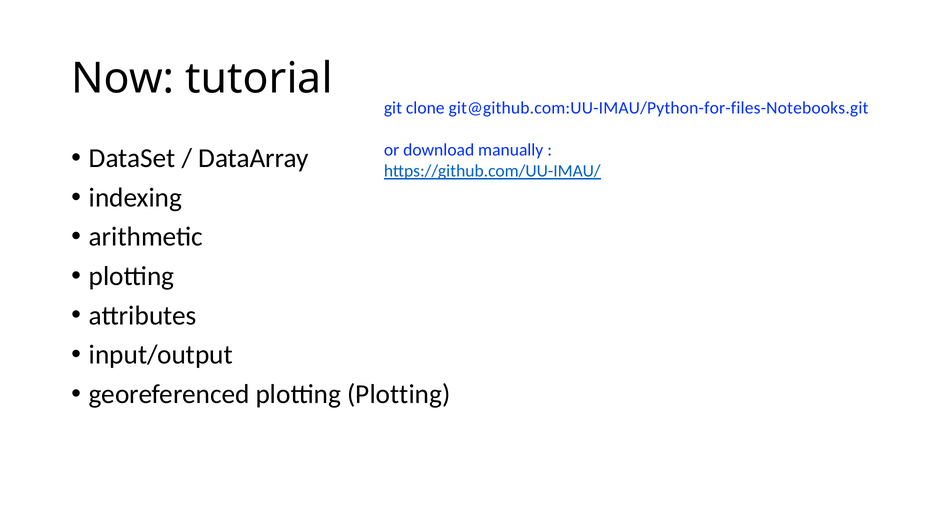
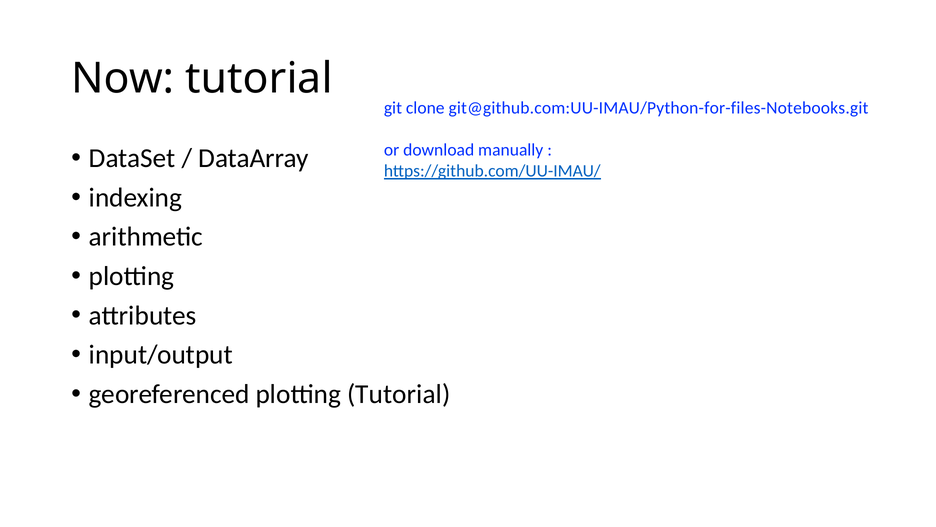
plotting Plotting: Plotting -> Tutorial (399, 394)
